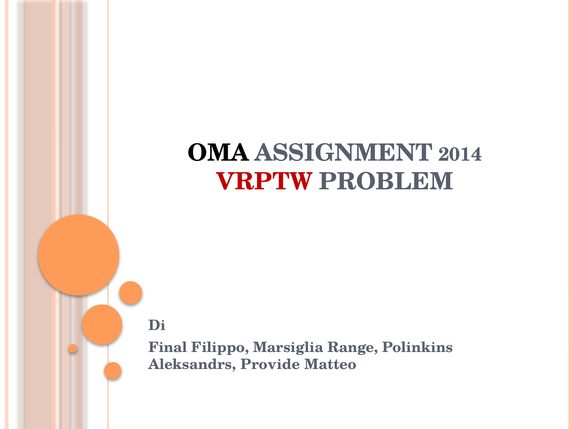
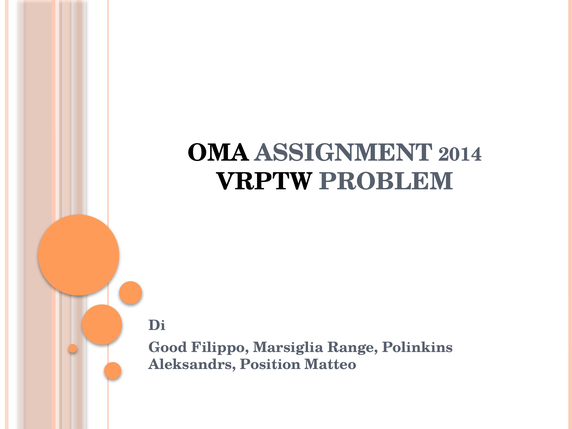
VRPTW colour: red -> black (265, 182)
Final: Final -> Good (168, 347)
Provide: Provide -> Position (270, 364)
